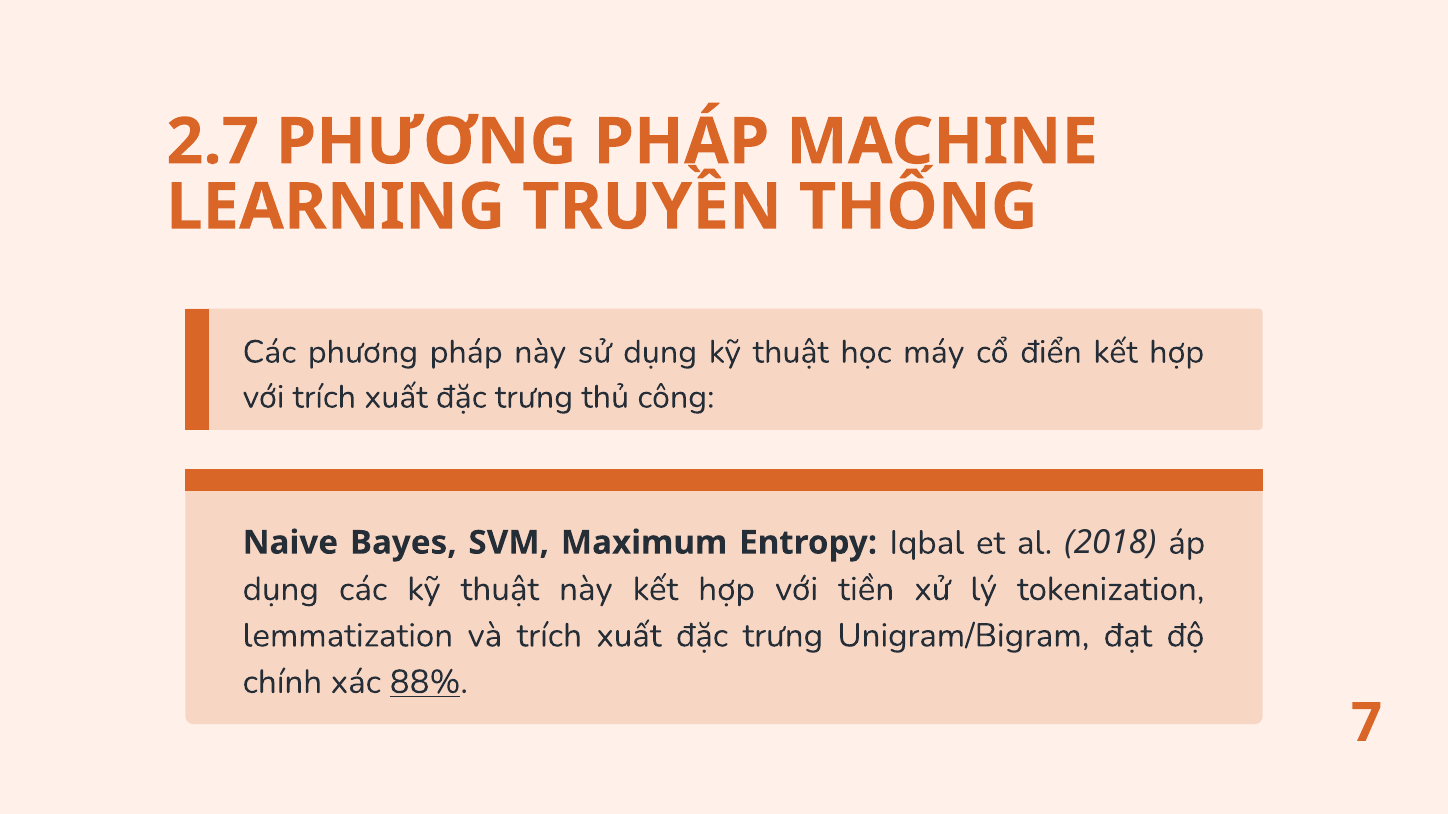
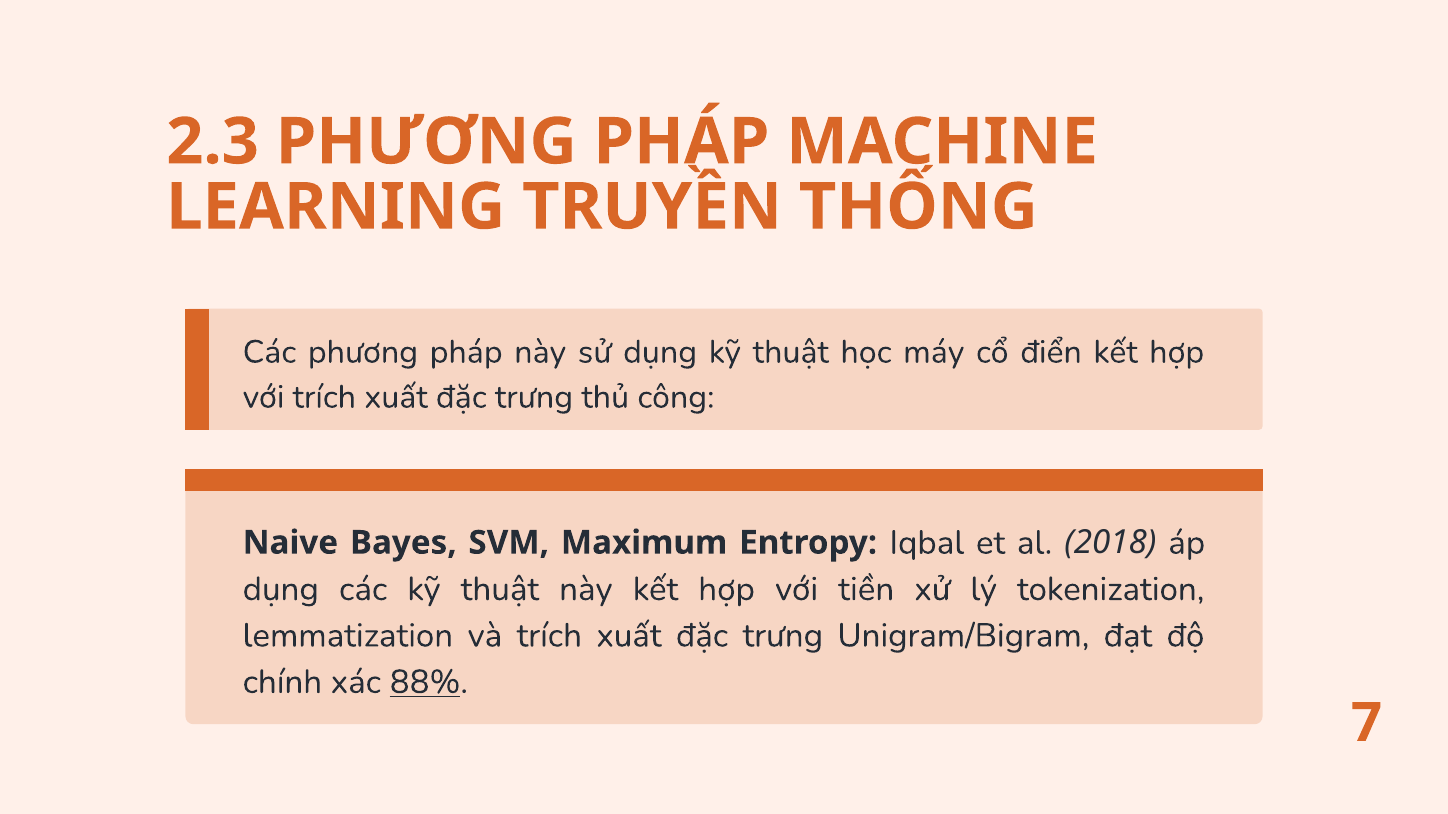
2.7: 2.7 -> 2.3 (213, 142)
